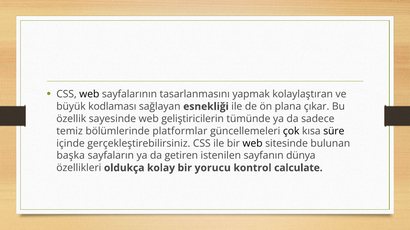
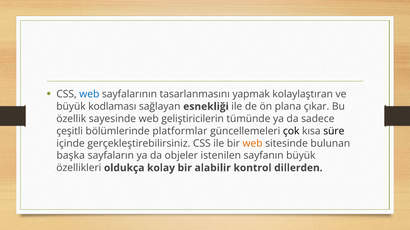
web colour: black -> blue (89, 95)
temiz: temiz -> çeşitli (70, 131)
web colour: black -> orange (253, 144)
getiren: getiren -> objeler (181, 156)
sayfanın dünya: dünya -> büyük (301, 156)
yorucu: yorucu -> alabilir (213, 168)
calculate: calculate -> dillerden (298, 168)
